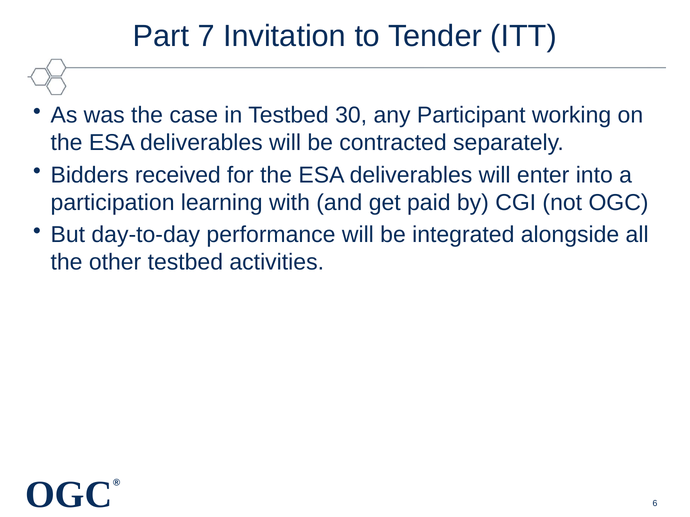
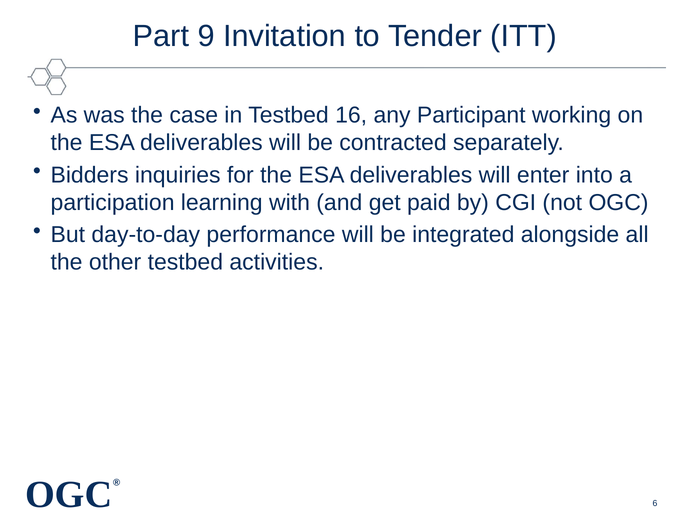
7: 7 -> 9 (206, 36)
30: 30 -> 16 (351, 115)
received: received -> inquiries (178, 175)
